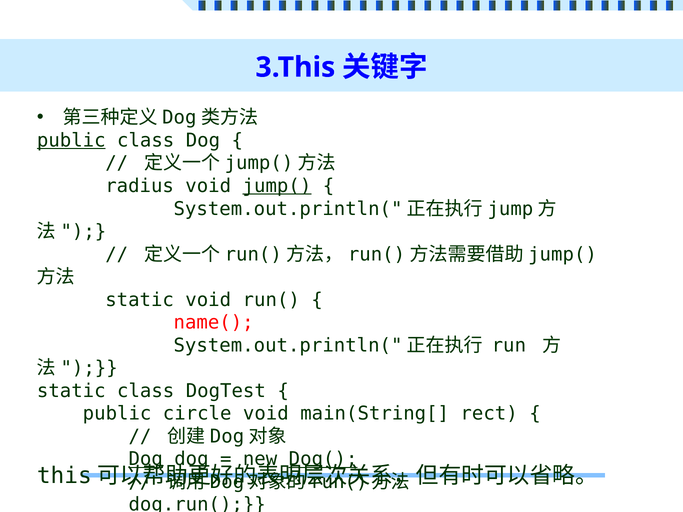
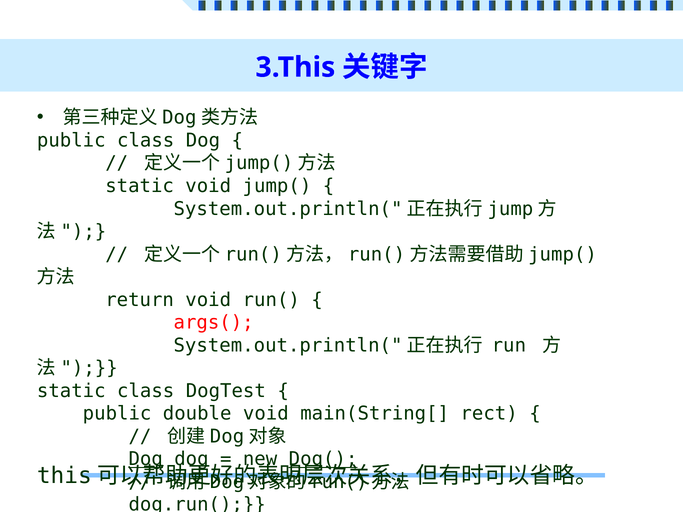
public underline: present -> none (71, 141)
radius: radius -> static (140, 186)
jump( underline: present -> none (277, 186)
static: static -> return (140, 300)
name(: name( -> args( (214, 323)
circle: circle -> double (197, 414)
